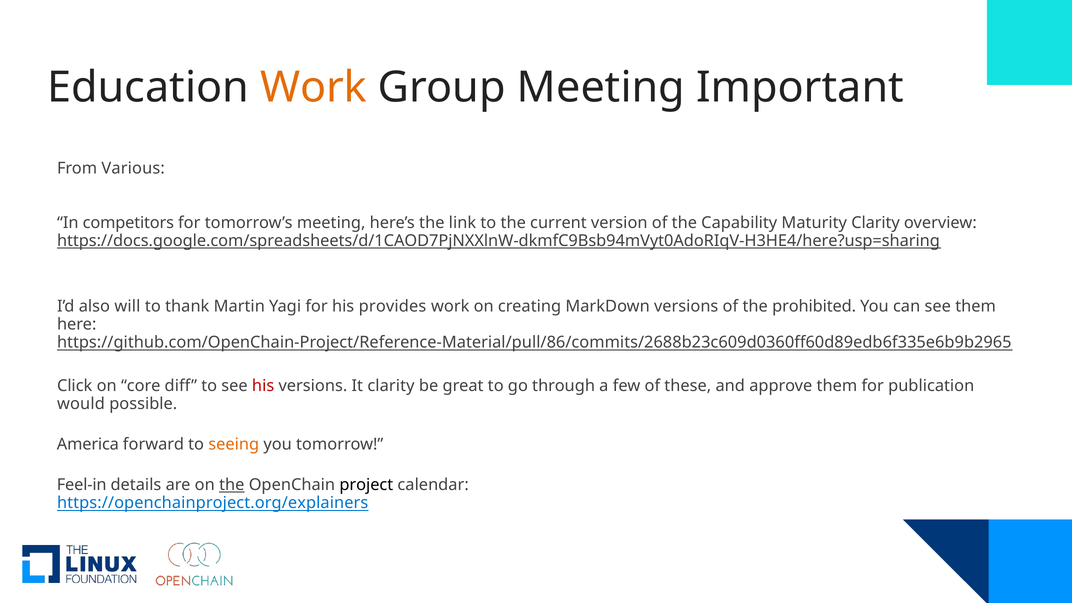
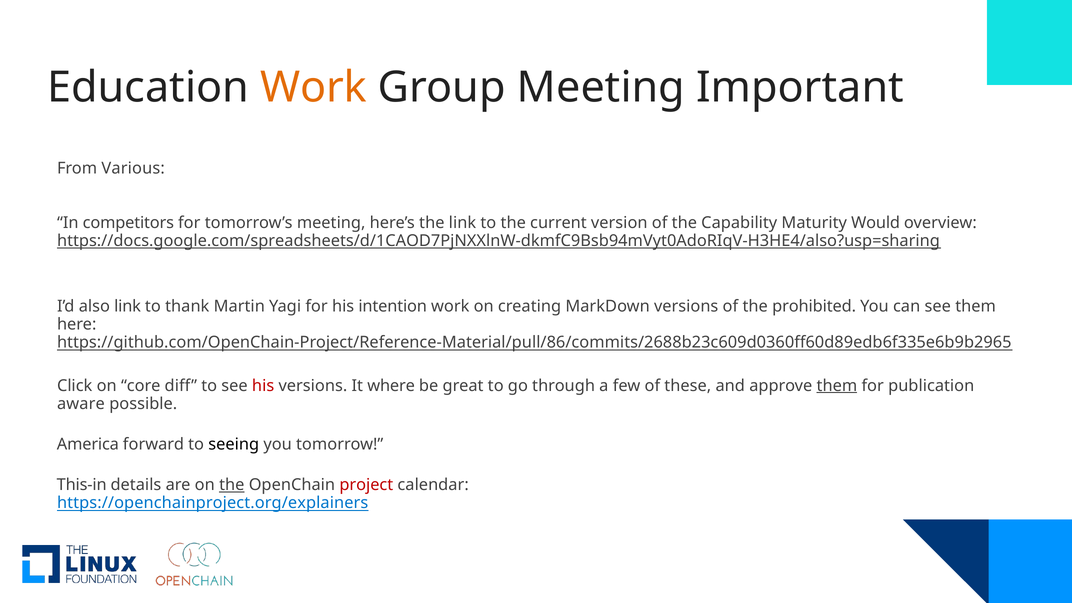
Maturity Clarity: Clarity -> Would (876, 223)
https://docs.google.com/spreadsheets/d/1CAOD7PjNXXlnW-dkmfC9Bsb94mVyt0AdoRIqV-H3HE4/here?usp=sharing: https://docs.google.com/spreadsheets/d/1CAOD7PjNXXlnW-dkmfC9Bsb94mVyt0AdoRIqV-H3HE4/here?usp=sharing -> https://docs.google.com/spreadsheets/d/1CAOD7PjNXXlnW-dkmfC9Bsb94mVyt0AdoRIqV-H3HE4/also?usp=sharing (498, 241)
also will: will -> link (128, 306)
provides: provides -> intention (393, 306)
It clarity: clarity -> where (391, 386)
them underline: none -> present (837, 386)
would: would -> aware (81, 404)
seeing colour: orange -> black (234, 444)
Feel-in: Feel-in -> This-in (82, 485)
project colour: black -> red (366, 485)
